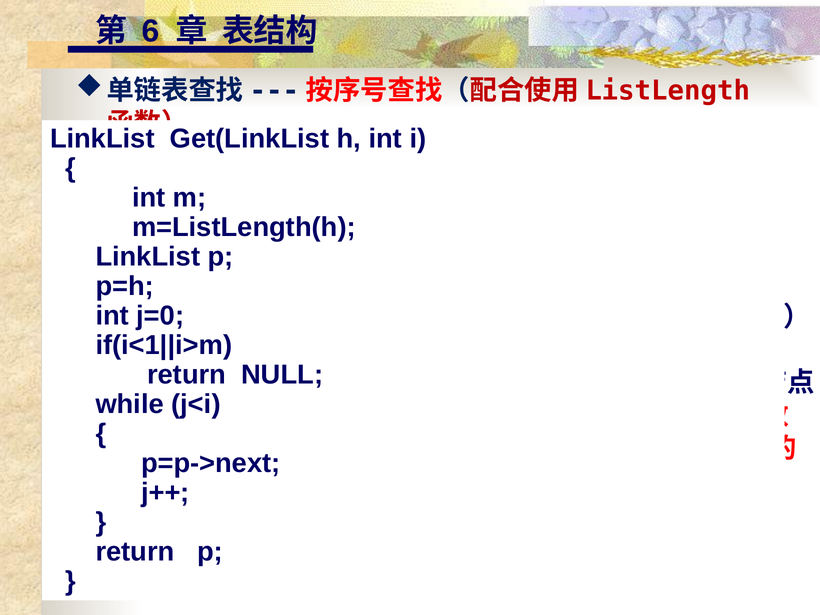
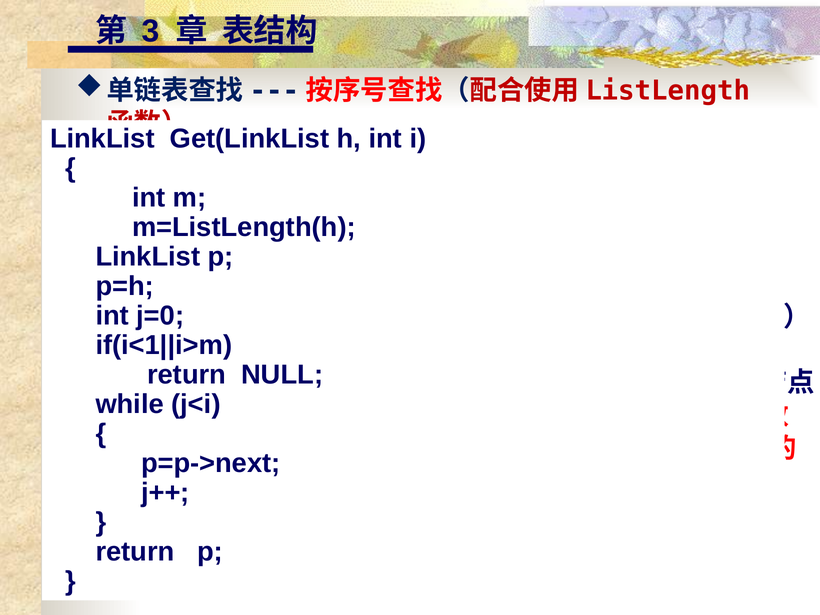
6: 6 -> 3 (151, 31)
